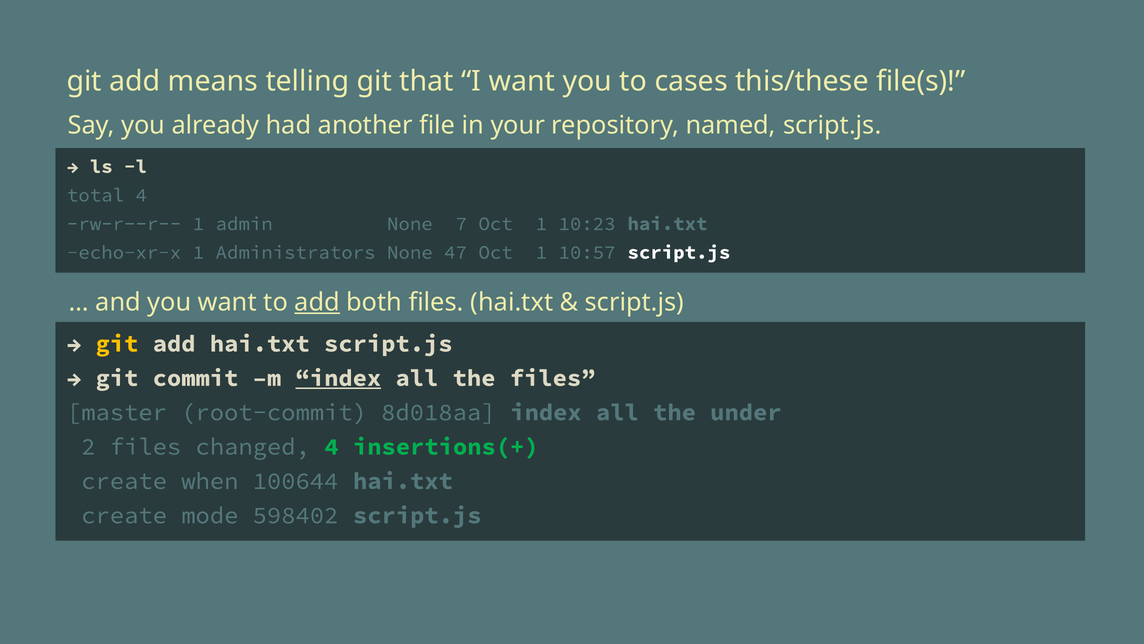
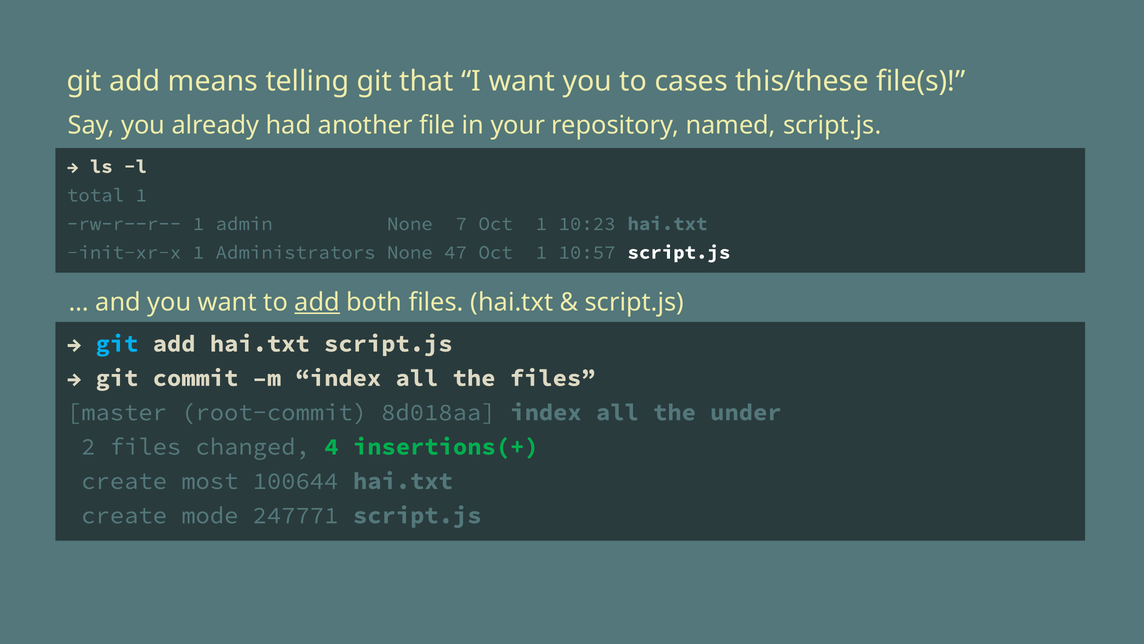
total 4: 4 -> 1 (141, 195)
echo-xr-x: echo-xr-x -> init-xr-x (124, 252)
git colour: yellow -> light blue (117, 343)
index underline: present -> none (338, 378)
when: when -> most (210, 481)
598402: 598402 -> 247771 (296, 515)
